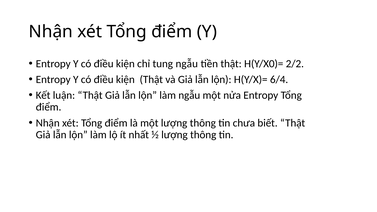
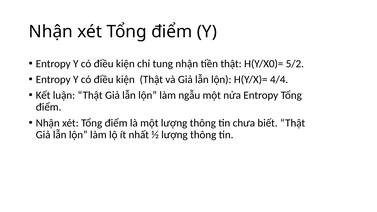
tung ngẫu: ngẫu -> nhận (187, 64)
2/2: 2/2 -> 5/2 (295, 64)
6/4: 6/4 -> 4/4 (279, 80)
